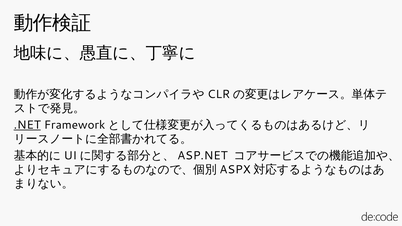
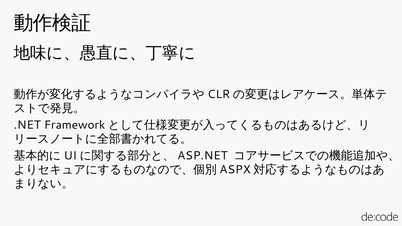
.NET underline: present -> none (27, 125)
